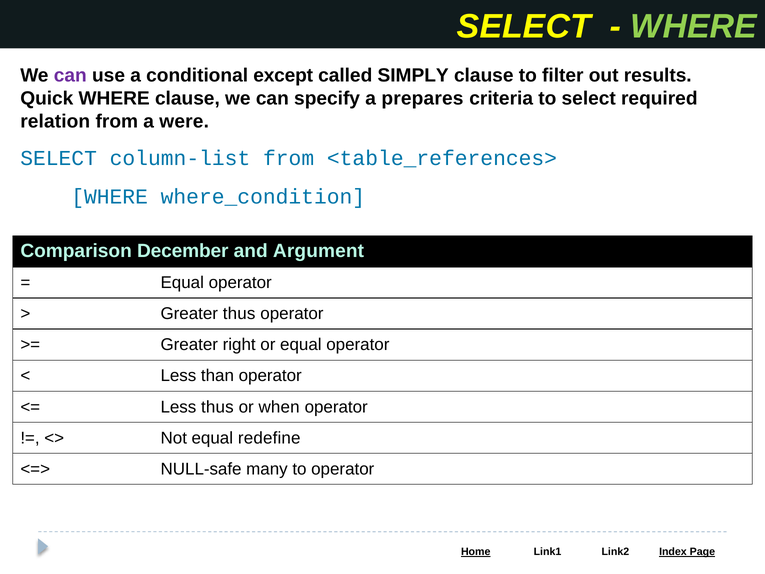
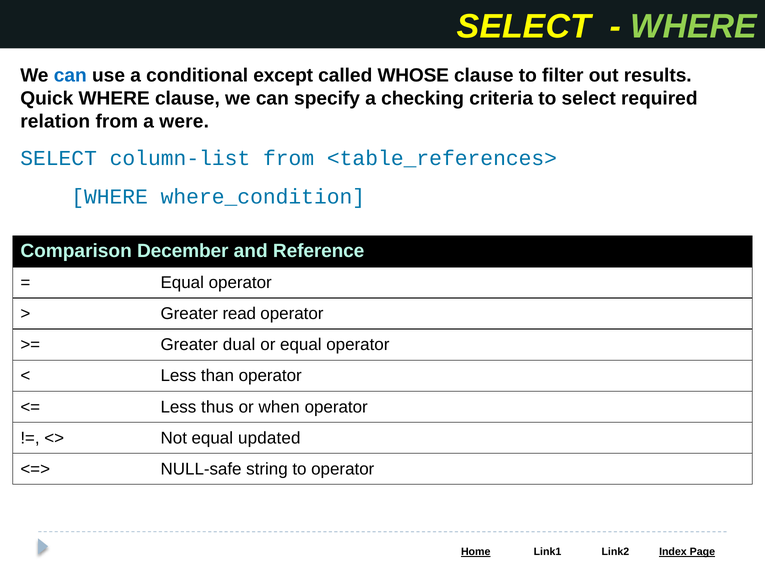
can colour: purple -> blue (70, 75)
SIMPLY: SIMPLY -> WHOSE (413, 75)
prepares: prepares -> checking (423, 98)
Argument: Argument -> Reference (319, 251)
Greater thus: thus -> read (239, 314)
right: right -> dual (239, 345)
redefine: redefine -> updated (269, 438)
many: many -> string (267, 469)
